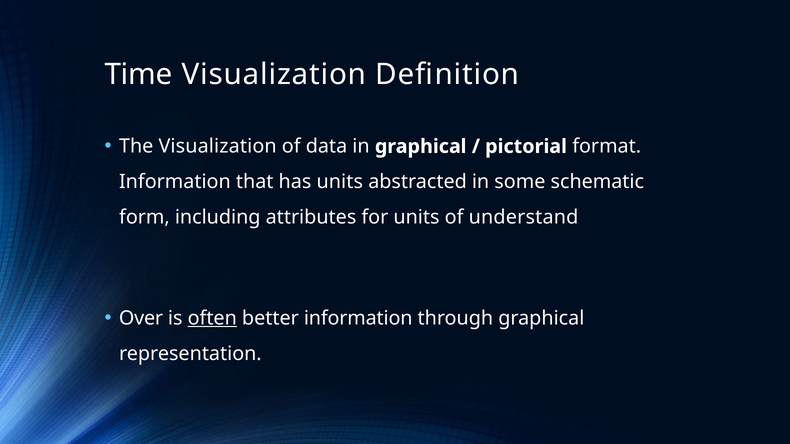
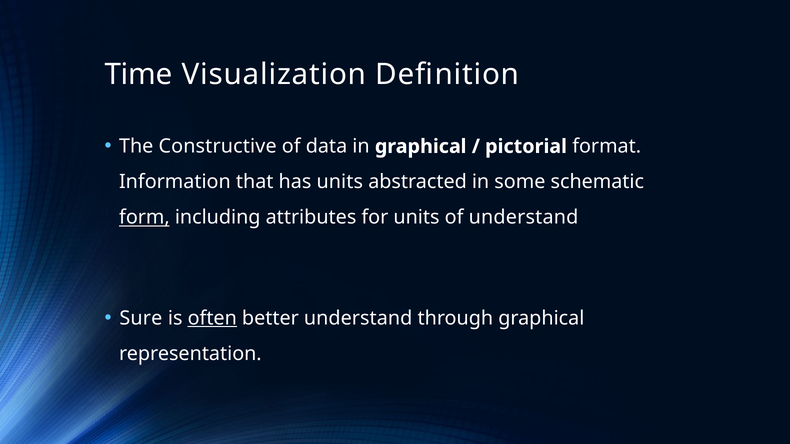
The Visualization: Visualization -> Constructive (218, 147)
form underline: none -> present (144, 218)
Over: Over -> Sure (141, 318)
better information: information -> understand (358, 318)
